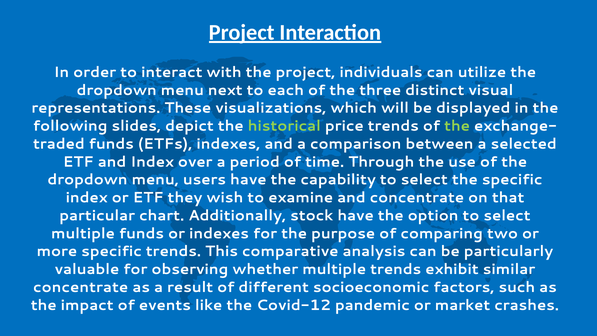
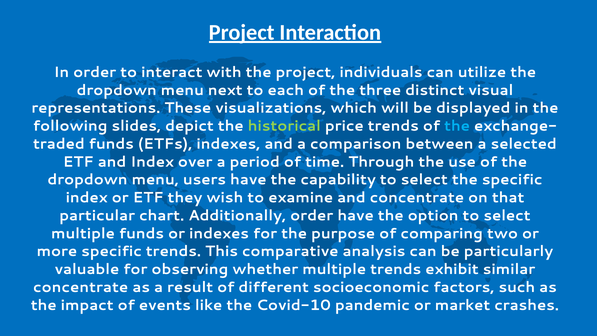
the colour: light green -> light blue (457, 126)
Additionally stock: stock -> order (312, 215)
Covid-12: Covid-12 -> Covid-10 (294, 305)
